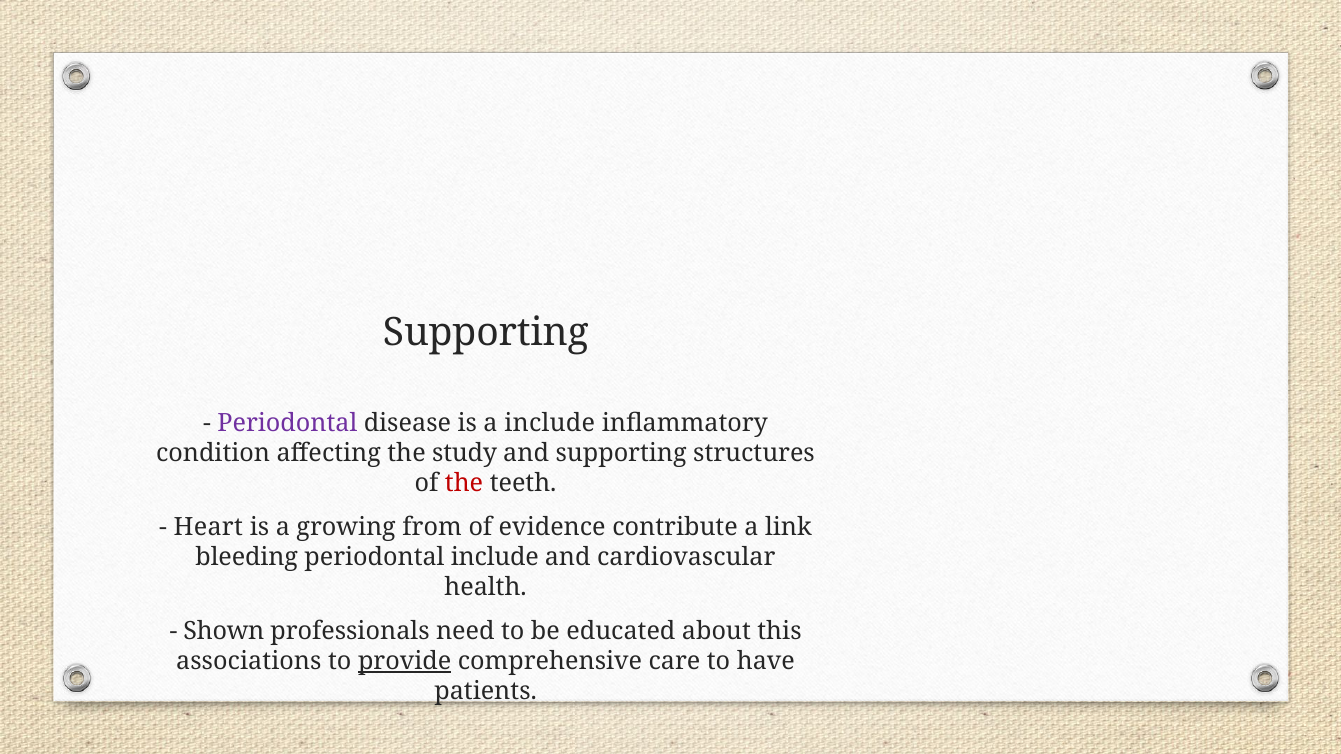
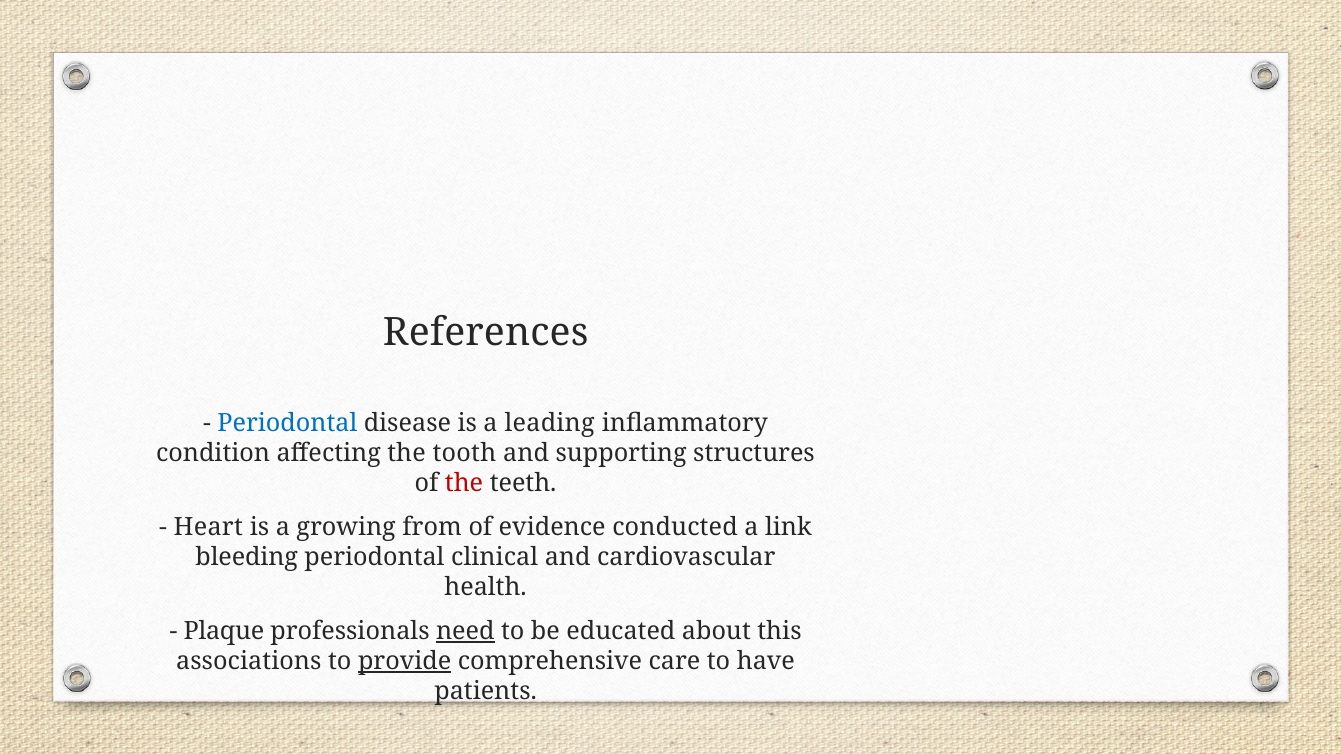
Supporting: Supporting -> References (486, 332)
Periodontal colour: purple -> blue (287, 424)
a include: include -> leading (550, 424)
study: study -> tooth (464, 454)
contribute: contribute -> conducted (675, 527)
periodontal include: include -> clinical (495, 558)
Shown: Shown -> Plaque (224, 631)
need underline: none -> present (465, 631)
